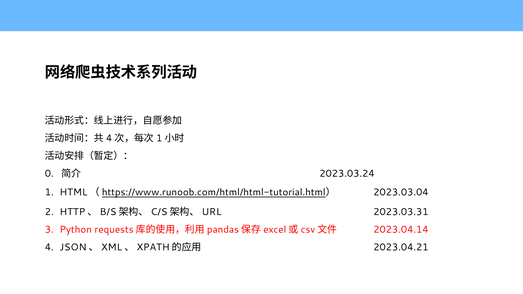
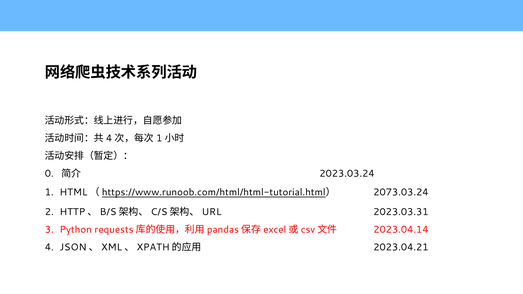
2023.03.04: 2023.03.04 -> 2073.03.24 (401, 192)
